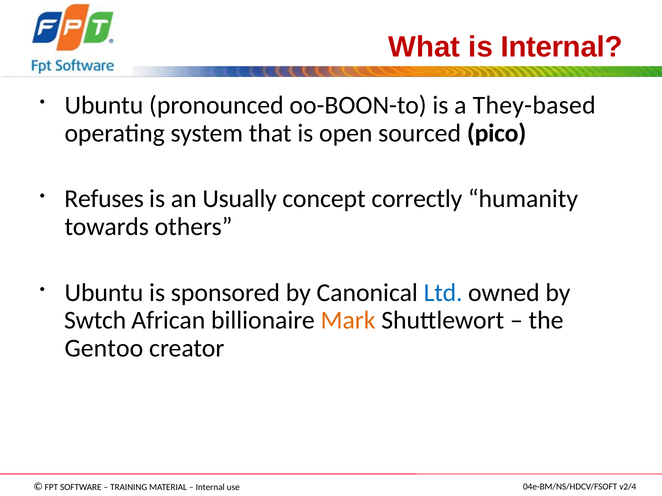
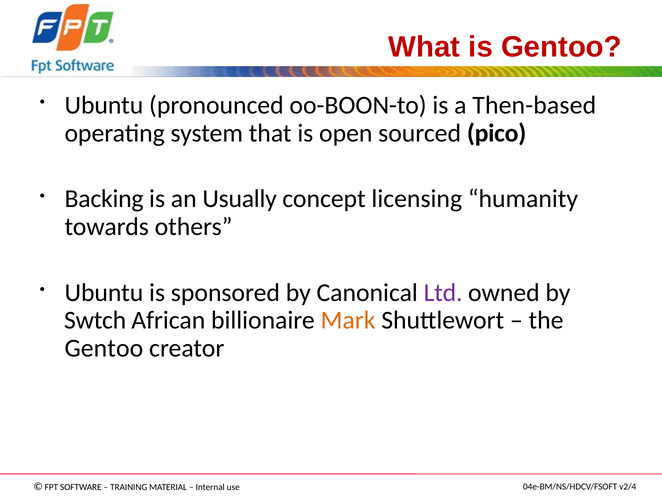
is Internal: Internal -> Gentoo (561, 47)
They-based: They-based -> Then-based (534, 105)
Refuses: Refuses -> Backing (104, 199)
correctly: correctly -> licensing (417, 199)
Ltd colour: blue -> purple (443, 293)
